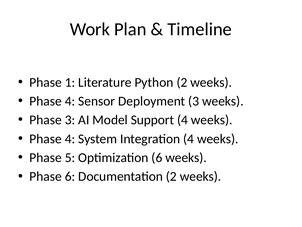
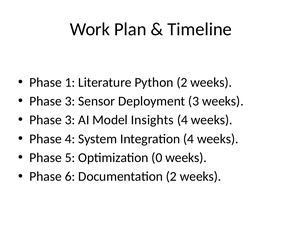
4: 4 -> 3 (70, 101)
Support: Support -> Insights (152, 120)
Optimization 6: 6 -> 0 (157, 157)
